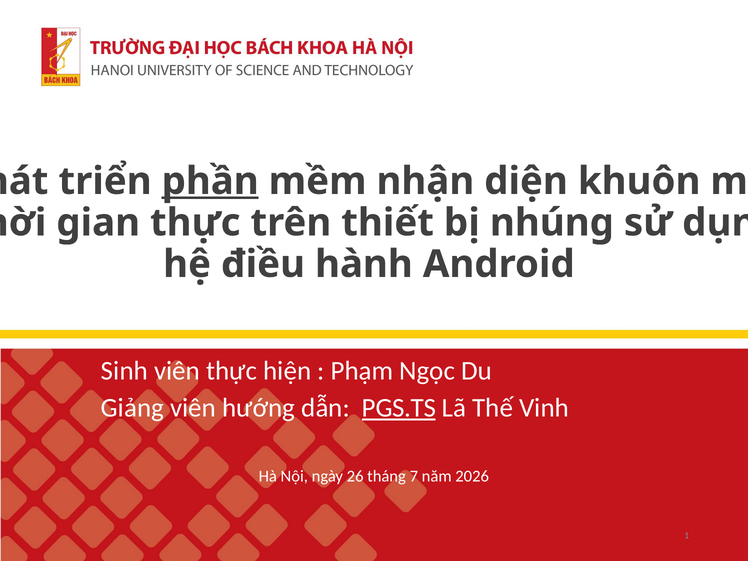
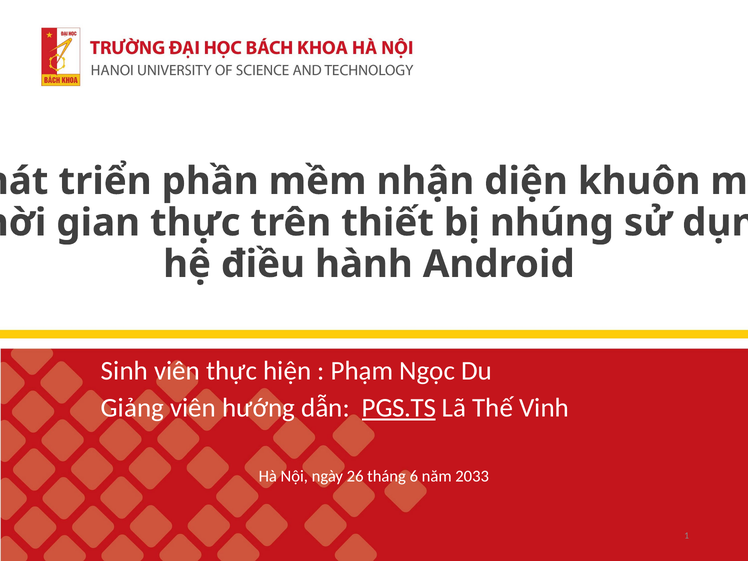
phần underline: present -> none (210, 181)
7: 7 -> 6 (414, 476)
2026: 2026 -> 2033 (472, 476)
